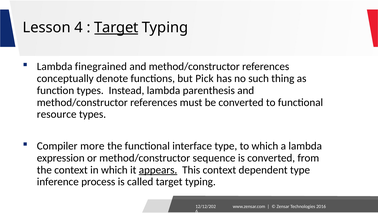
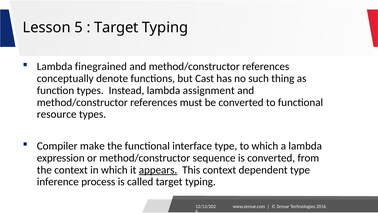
4: 4 -> 5 (79, 28)
Target underline: present -> none (116, 28)
Pick: Pick -> Cast (205, 78)
parenthesis: parenthesis -> assignment (209, 90)
more: more -> make (92, 146)
